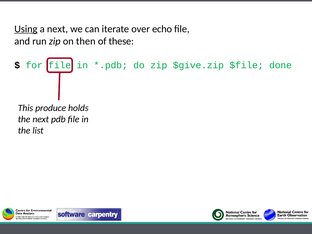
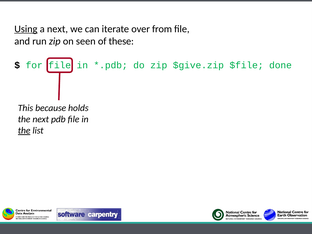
echo: echo -> from (162, 29)
then: then -> seen (86, 41)
produce: produce -> because (51, 108)
the underline: none -> present (24, 131)
